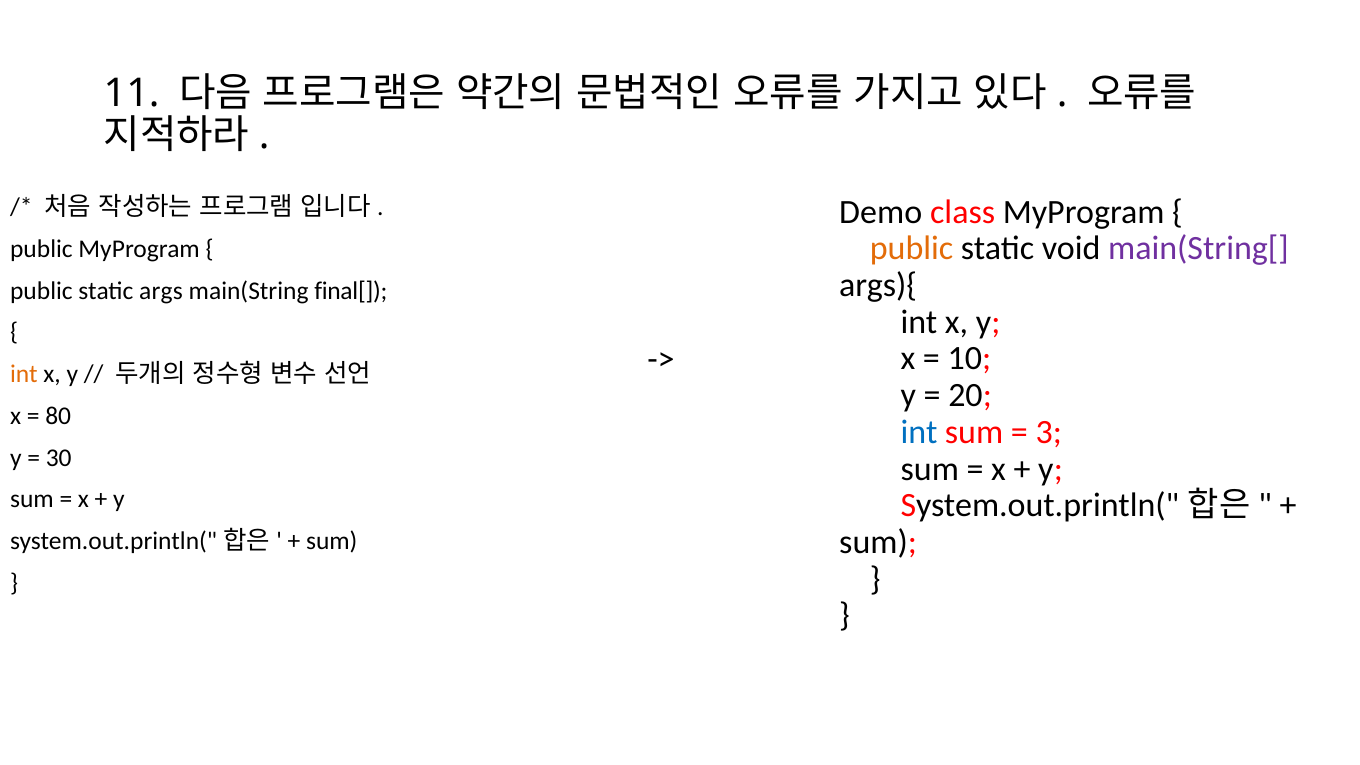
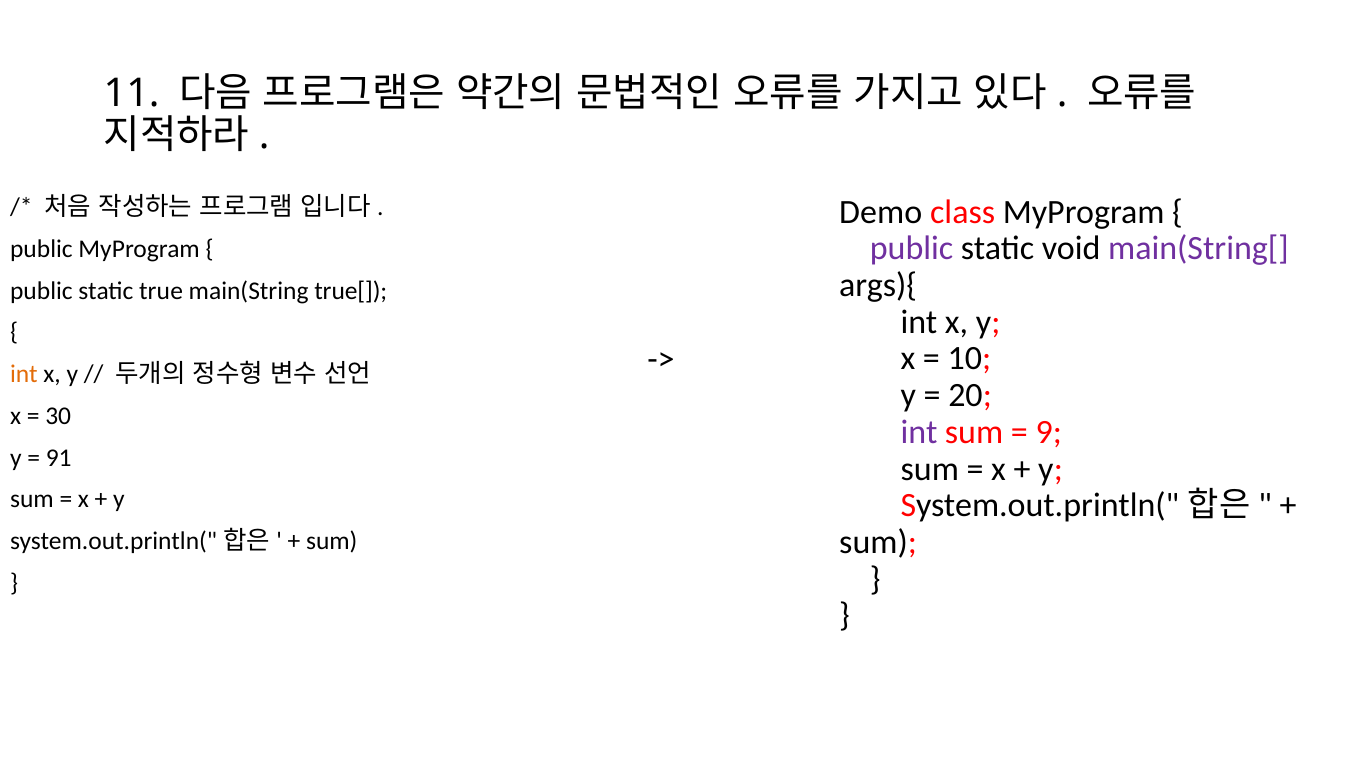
public colour: orange -> purple (912, 249)
args: args -> true (161, 291)
final[: final[ -> true[ (351, 291)
80: 80 -> 30 (58, 416)
int colour: blue -> purple (919, 432)
3: 3 -> 9 (1049, 432)
30: 30 -> 91 (59, 458)
